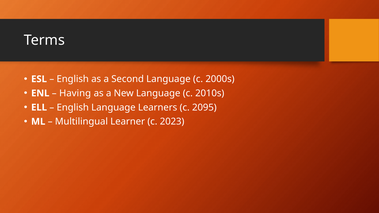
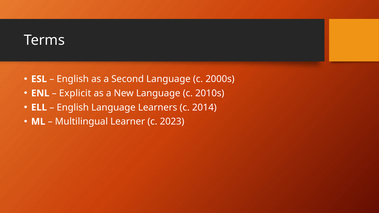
Having: Having -> Explicit (75, 93)
2095: 2095 -> 2014 (204, 107)
